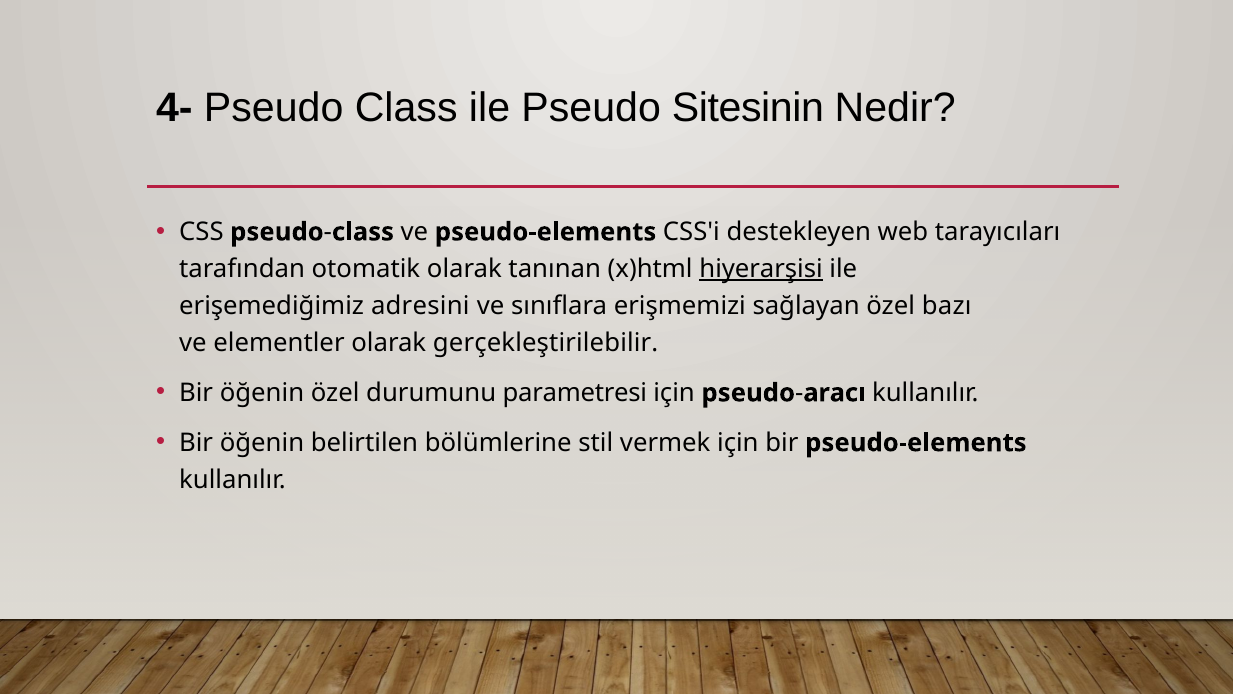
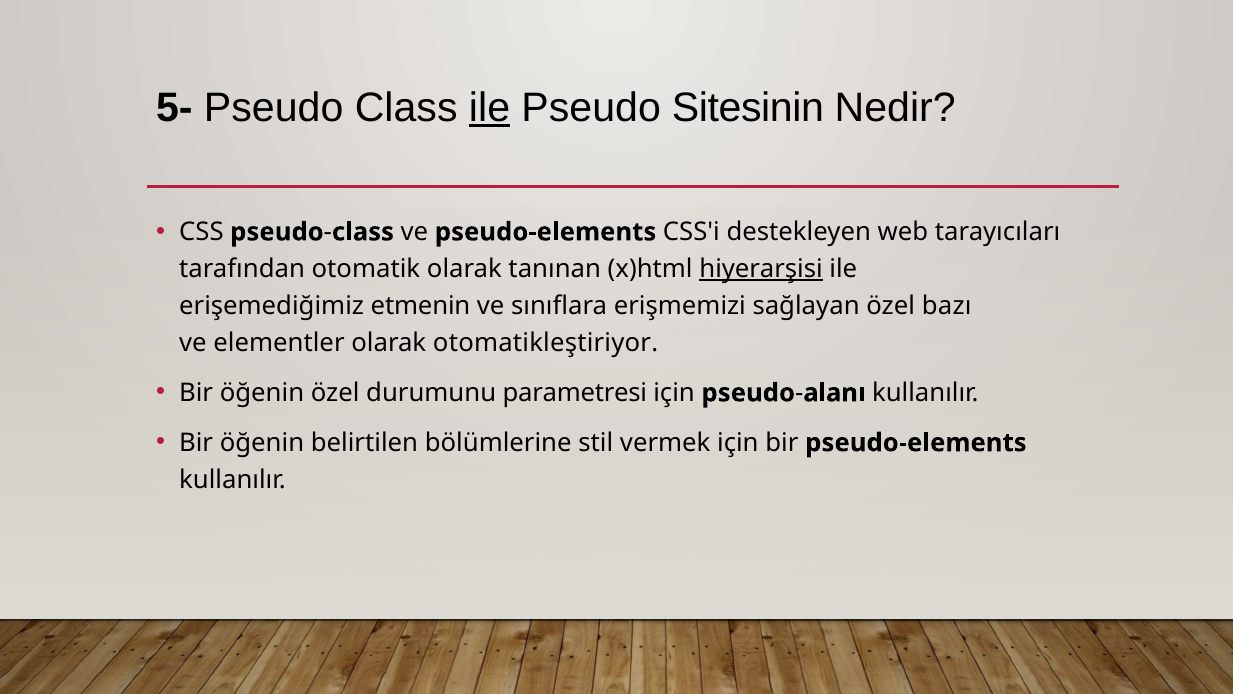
4-: 4- -> 5- (174, 108)
ile underline: none -> present (490, 108)
adresini: adresini -> etmenin (421, 306)
gerçekleştirilebilir: gerçekleştirilebilir -> otomatikleştiriyor (546, 343)
aracı: aracı -> alanı (834, 393)
